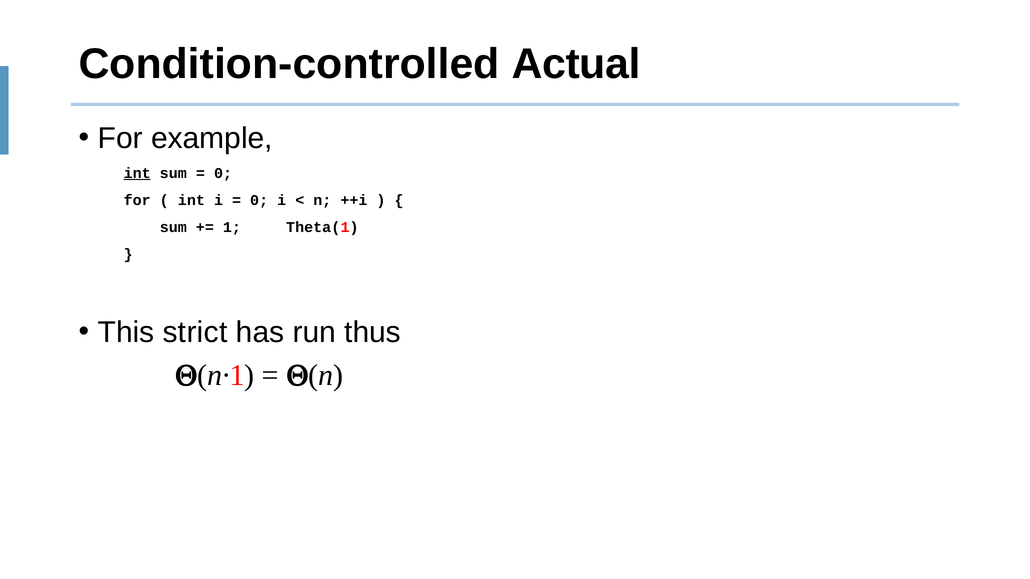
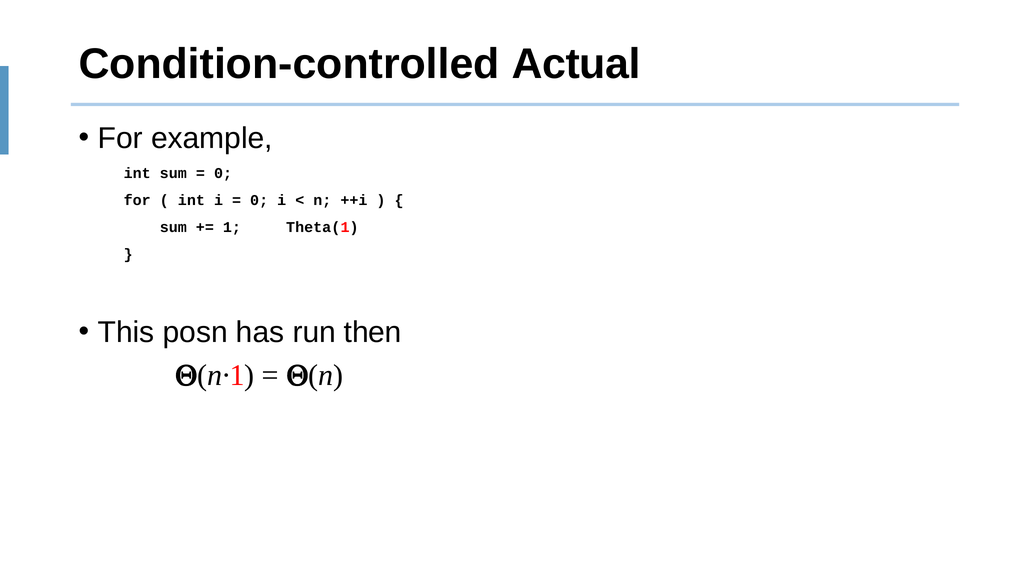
int underline: present -> none (137, 173)
strict: strict -> posn (195, 332)
thus: thus -> then (373, 332)
